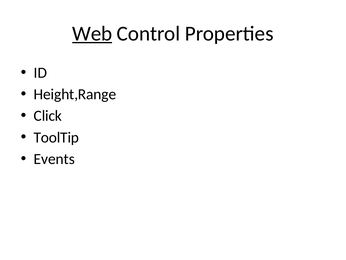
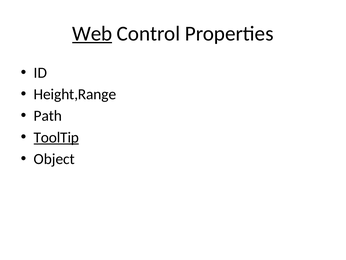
Click: Click -> Path (48, 116)
ToolTip underline: none -> present (56, 137)
Events: Events -> Object (54, 159)
